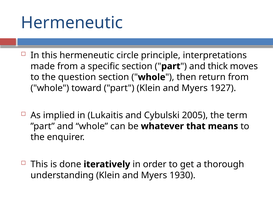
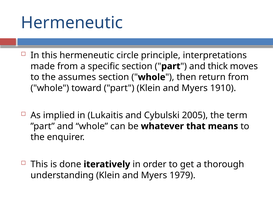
question: question -> assumes (77, 77)
1927: 1927 -> 1910 (223, 88)
1930: 1930 -> 1979 (182, 175)
